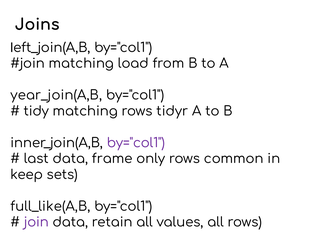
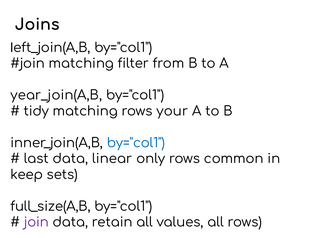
load: load -> filter (133, 64)
tidyr: tidyr -> your (172, 111)
by="col1 colour: purple -> blue (136, 143)
frame: frame -> linear (112, 159)
full_like(A,B: full_like(A,B -> full_size(A,B (50, 206)
